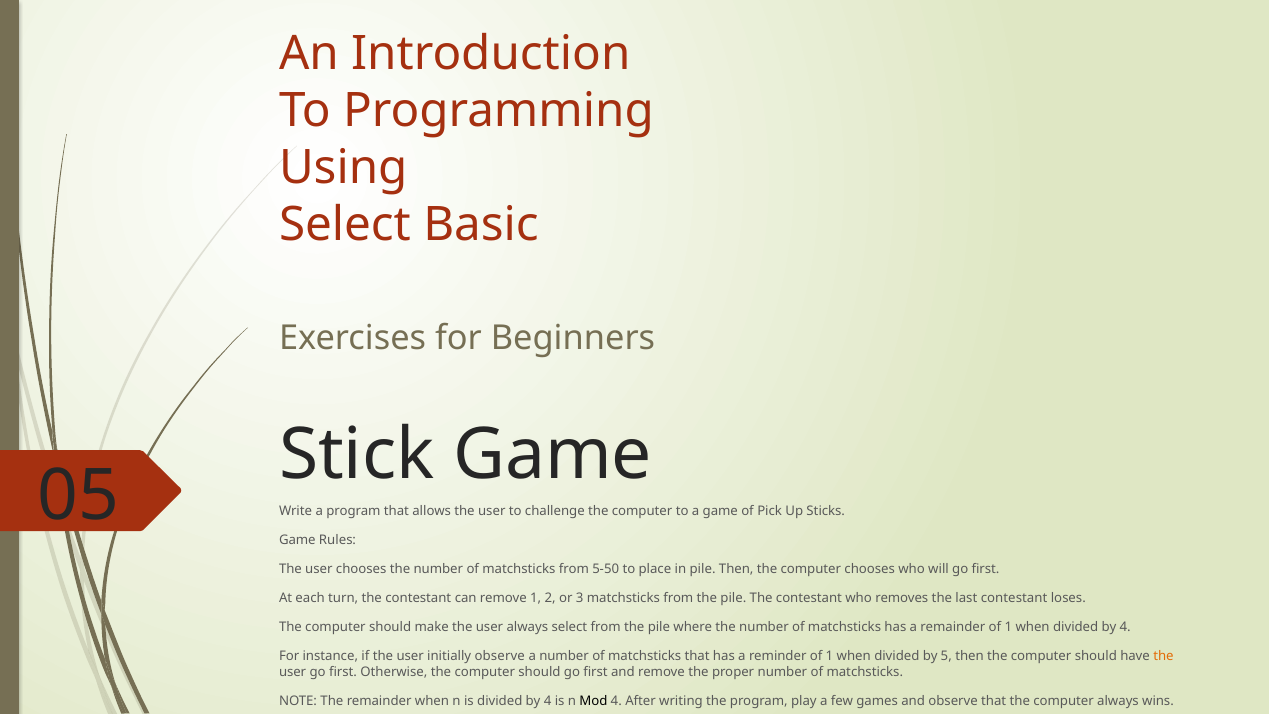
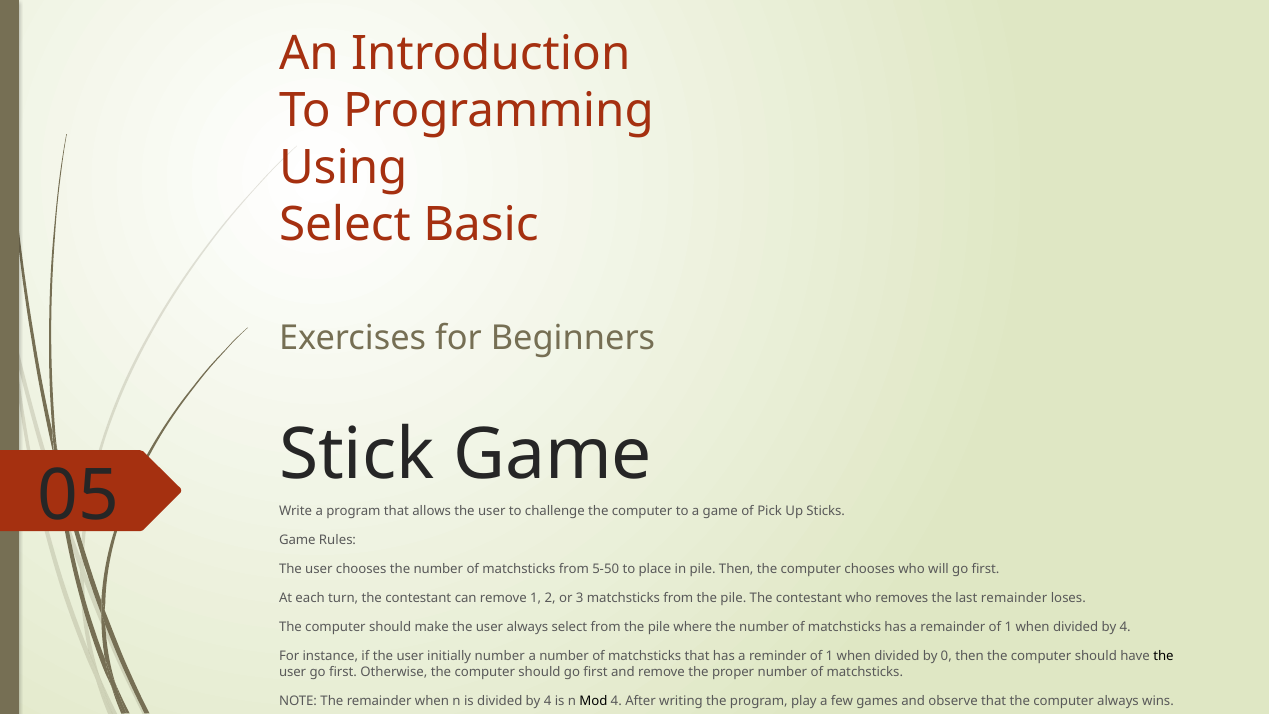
last contestant: contestant -> remainder (1014, 598)
initially observe: observe -> number (500, 656)
5: 5 -> 0 (946, 656)
the colour: orange -> black (1163, 656)
